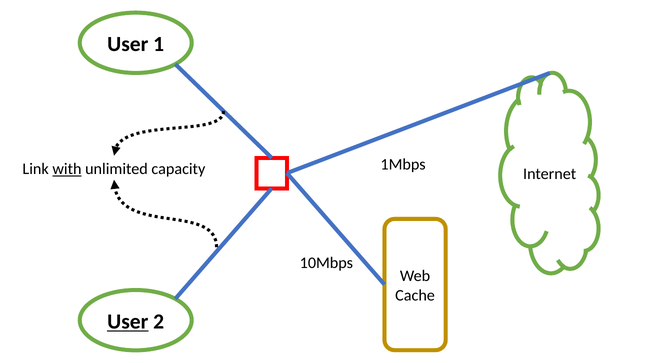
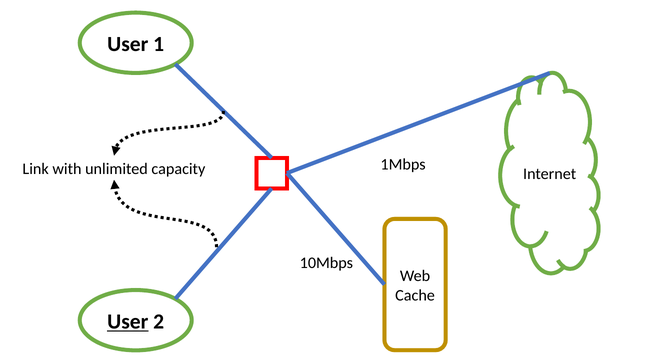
with underline: present -> none (67, 169)
